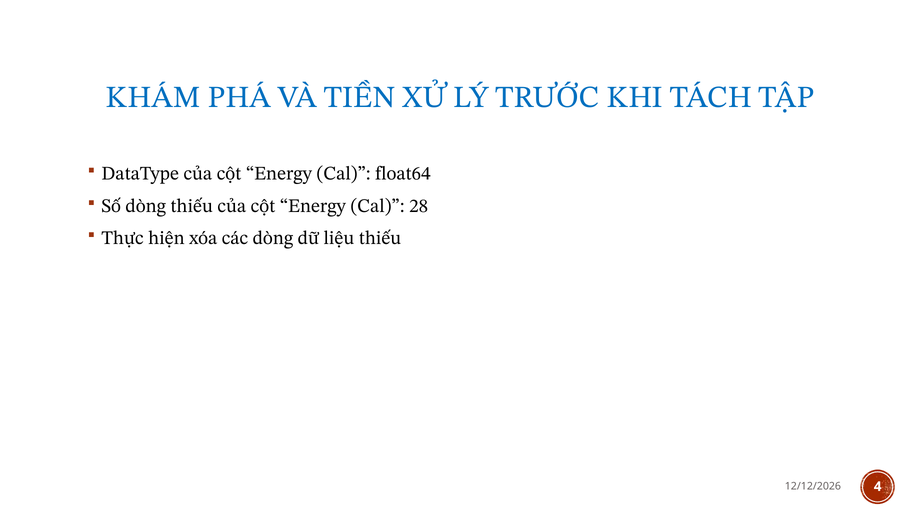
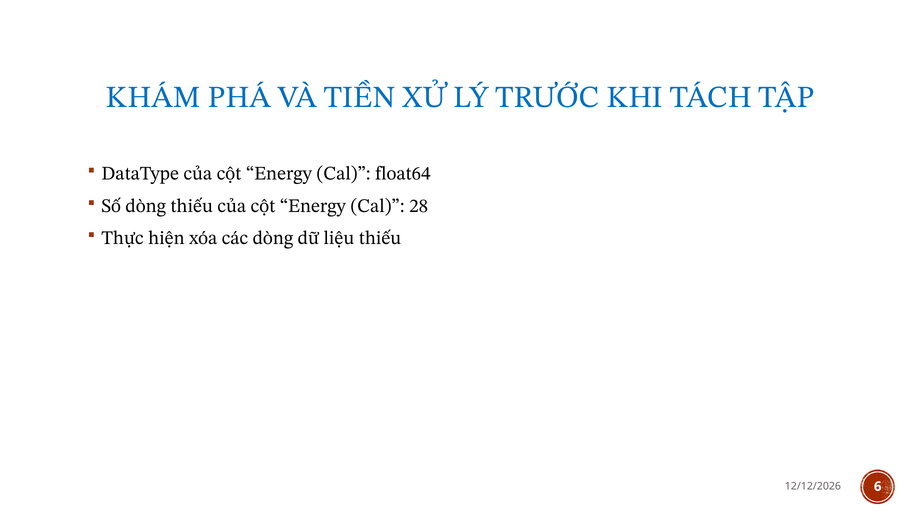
4: 4 -> 6 (878, 487)
